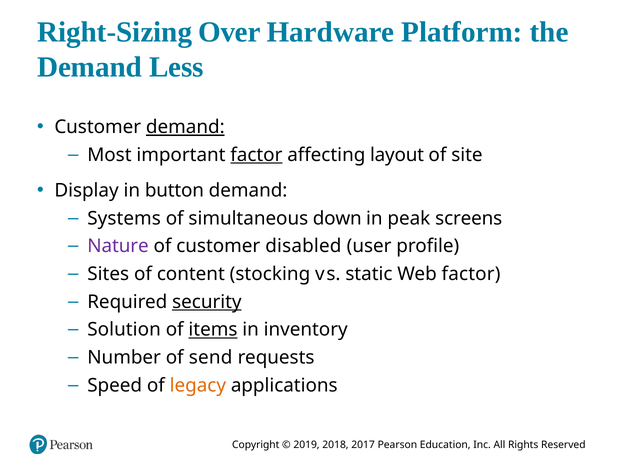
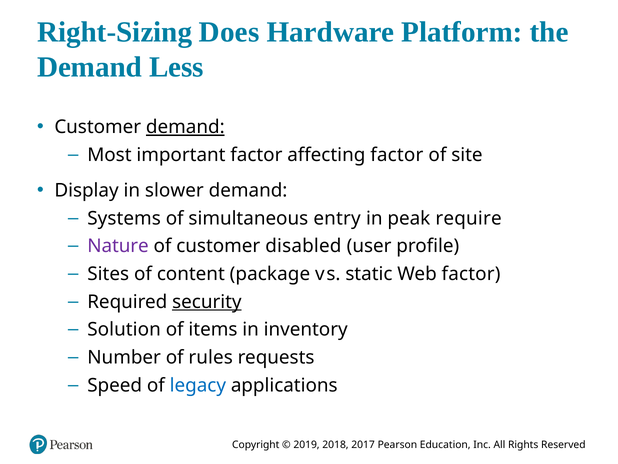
Over: Over -> Does (229, 32)
factor underline: present -> none (256, 155)
affecting layout: layout -> factor (397, 155)
button: button -> slower (174, 190)
down: down -> entry (337, 218)
screens: screens -> require (469, 218)
stocking: stocking -> package (270, 274)
items underline: present -> none (213, 329)
send: send -> rules (211, 357)
legacy colour: orange -> blue (198, 385)
